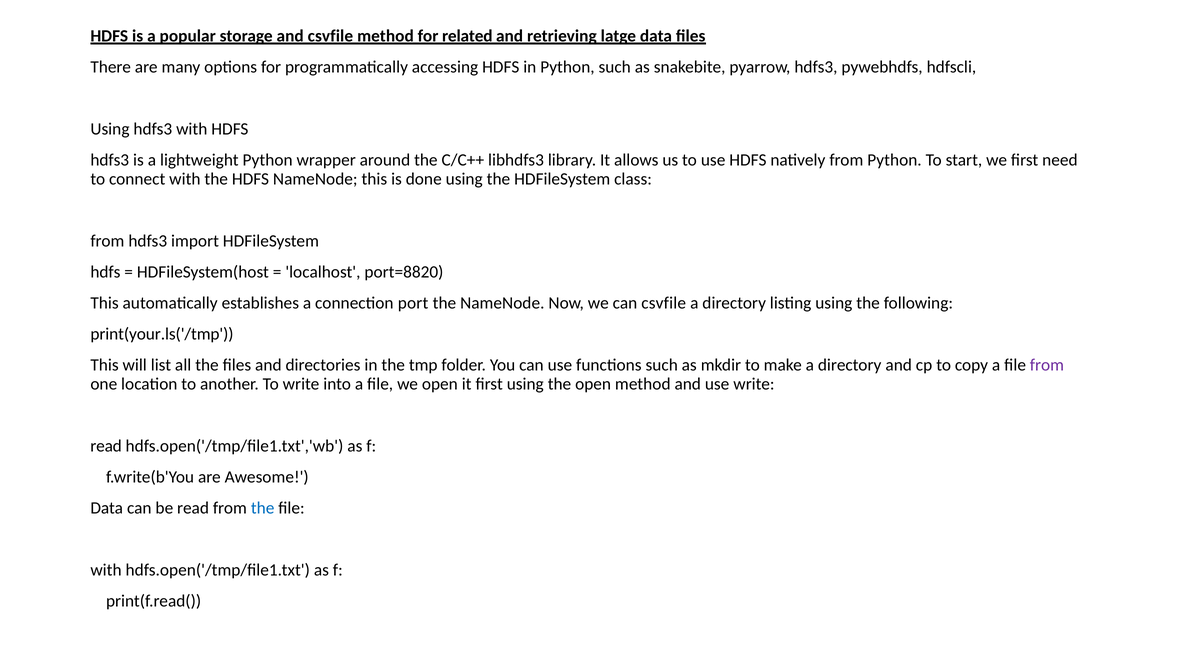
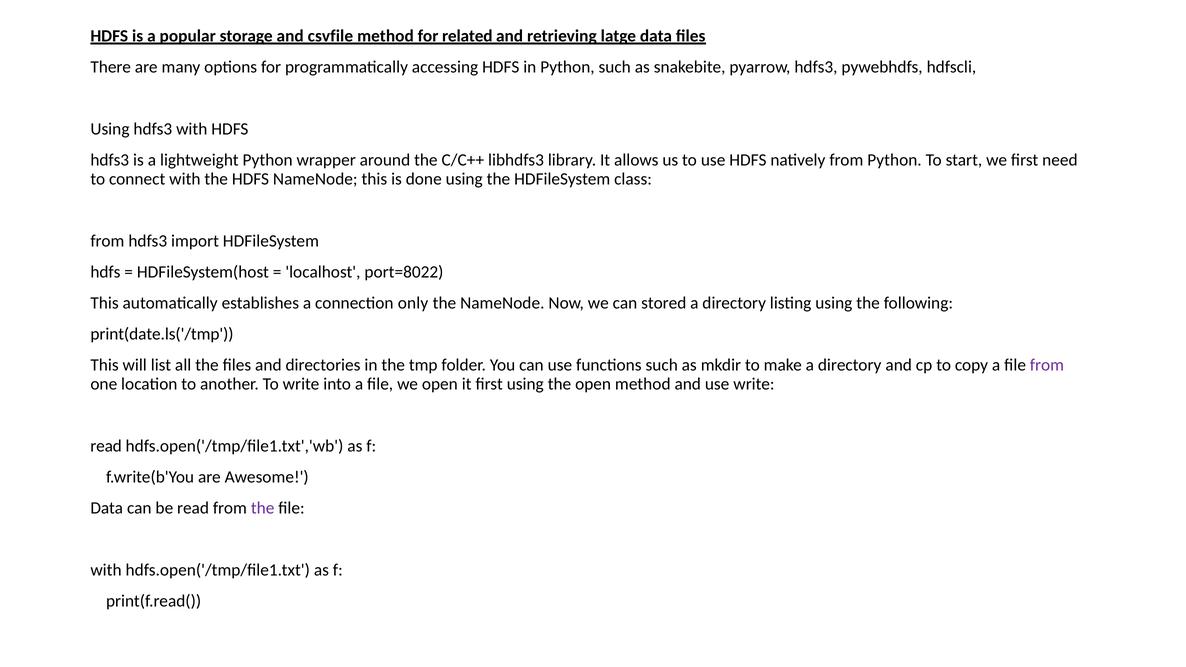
port=8820: port=8820 -> port=8022 (404, 272)
port: port -> only (413, 303)
can csvfile: csvfile -> stored (664, 303)
print(your.ls('/tmp: print(your.ls('/tmp -> print(date.ls('/tmp (162, 334)
the colour: blue -> purple (263, 508)
